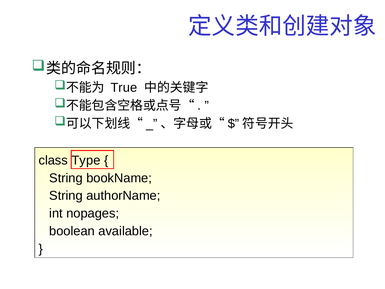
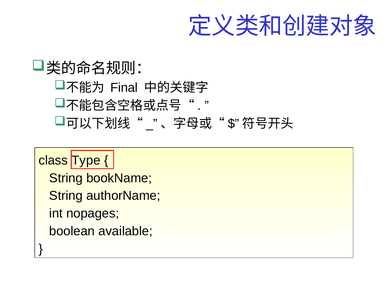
True: True -> Final (124, 87)
